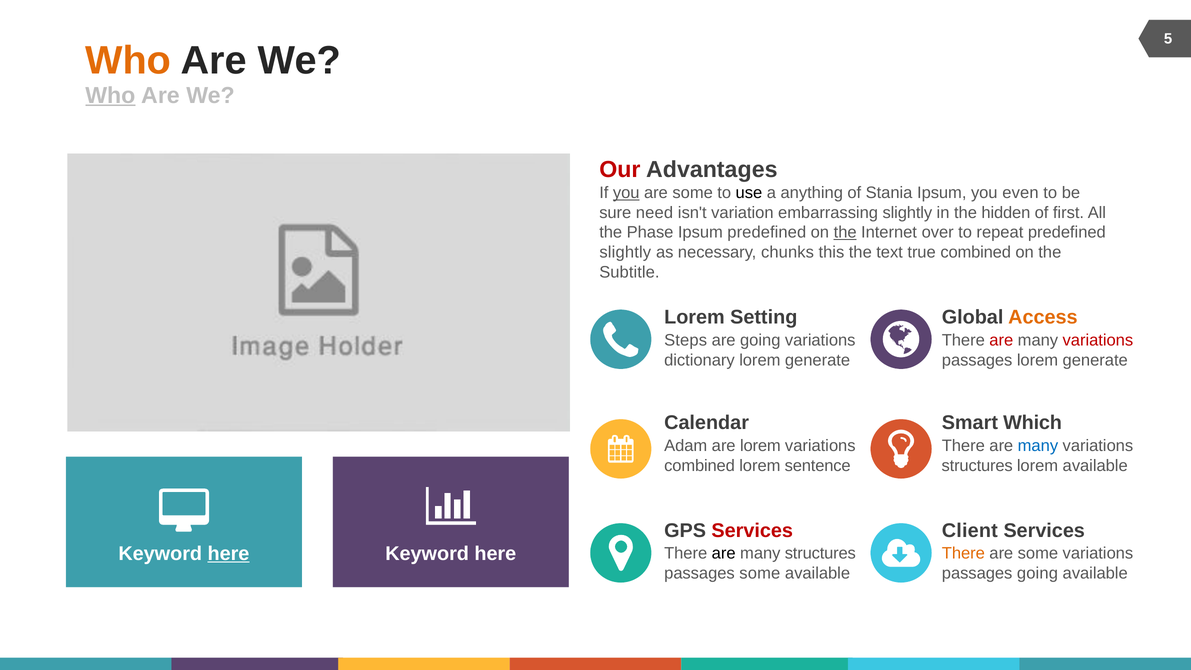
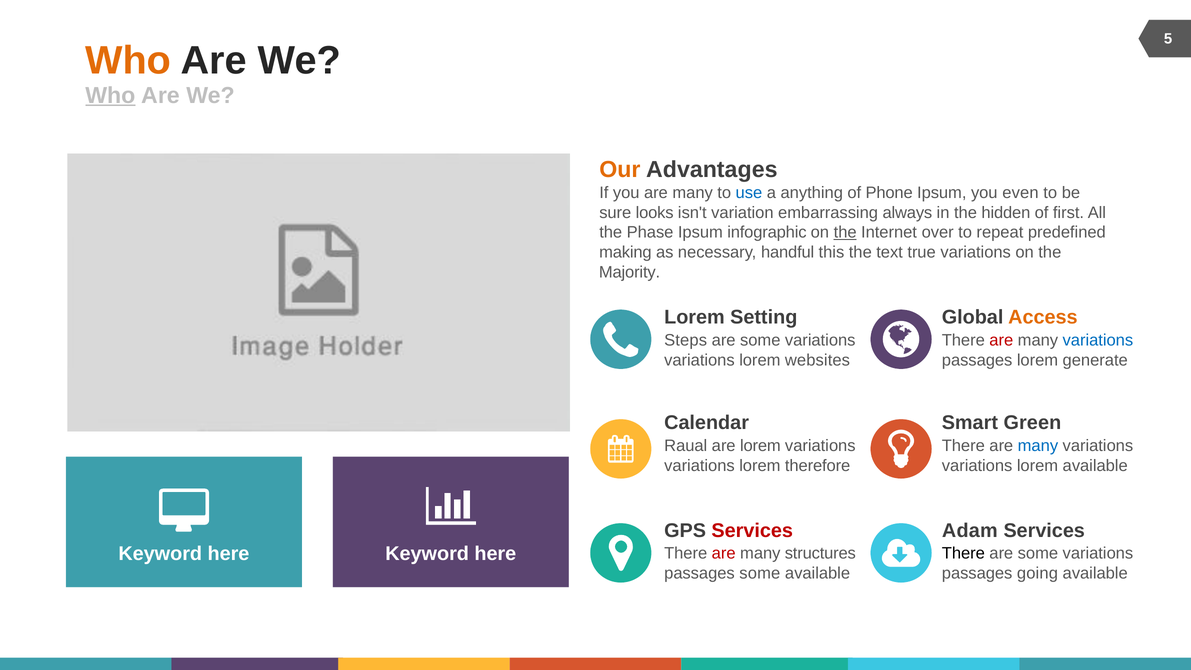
Our colour: red -> orange (620, 169)
you underline: present -> none (626, 193)
some: some -> many (693, 193)
use colour: black -> blue (749, 193)
Stania: Stania -> Phone (889, 193)
need: need -> looks (655, 213)
embarrassing slightly: slightly -> always (907, 213)
Ipsum predefined: predefined -> infographic (767, 233)
slightly: slightly -> making (625, 252)
chunks: chunks -> handful (788, 252)
true combined: combined -> variations (976, 252)
Subtitle: Subtitle -> Majority (630, 272)
going: going -> some (760, 340)
variations colour: red -> blue (1098, 340)
dictionary: dictionary -> variations (699, 360)
generate: generate -> websites (817, 360)
Which: Which -> Green (1032, 423)
Adam: Adam -> Raual (686, 446)
combined: combined -> variations (699, 466)
sentence: sentence -> therefore (818, 466)
structures: structures -> variations (977, 466)
Client: Client -> Adam (970, 531)
here underline: present -> none (228, 553)
are colour: black -> red (724, 553)
There colour: orange -> black (963, 553)
